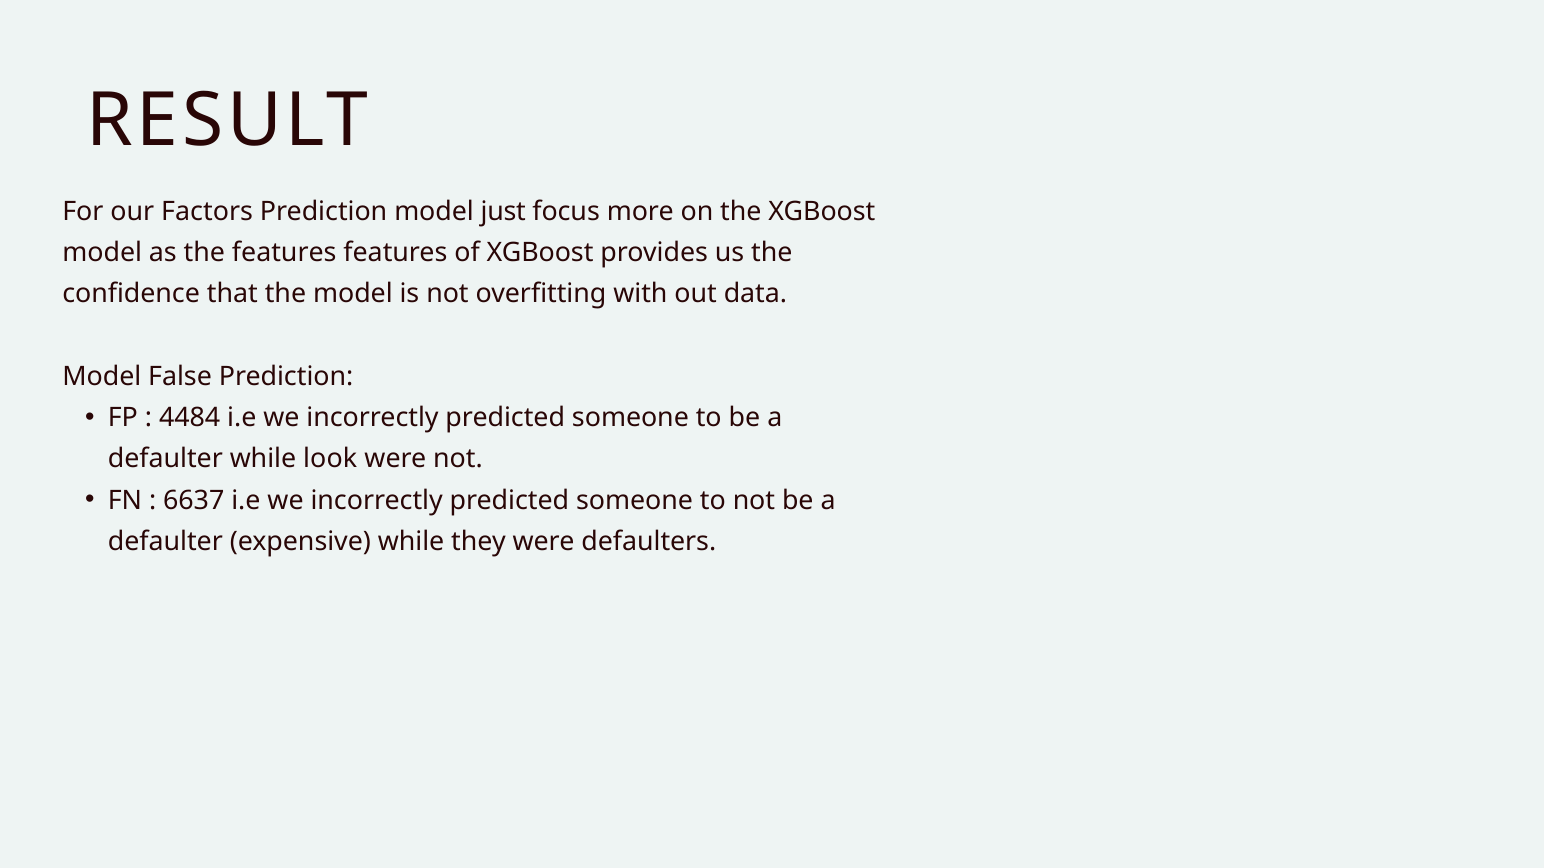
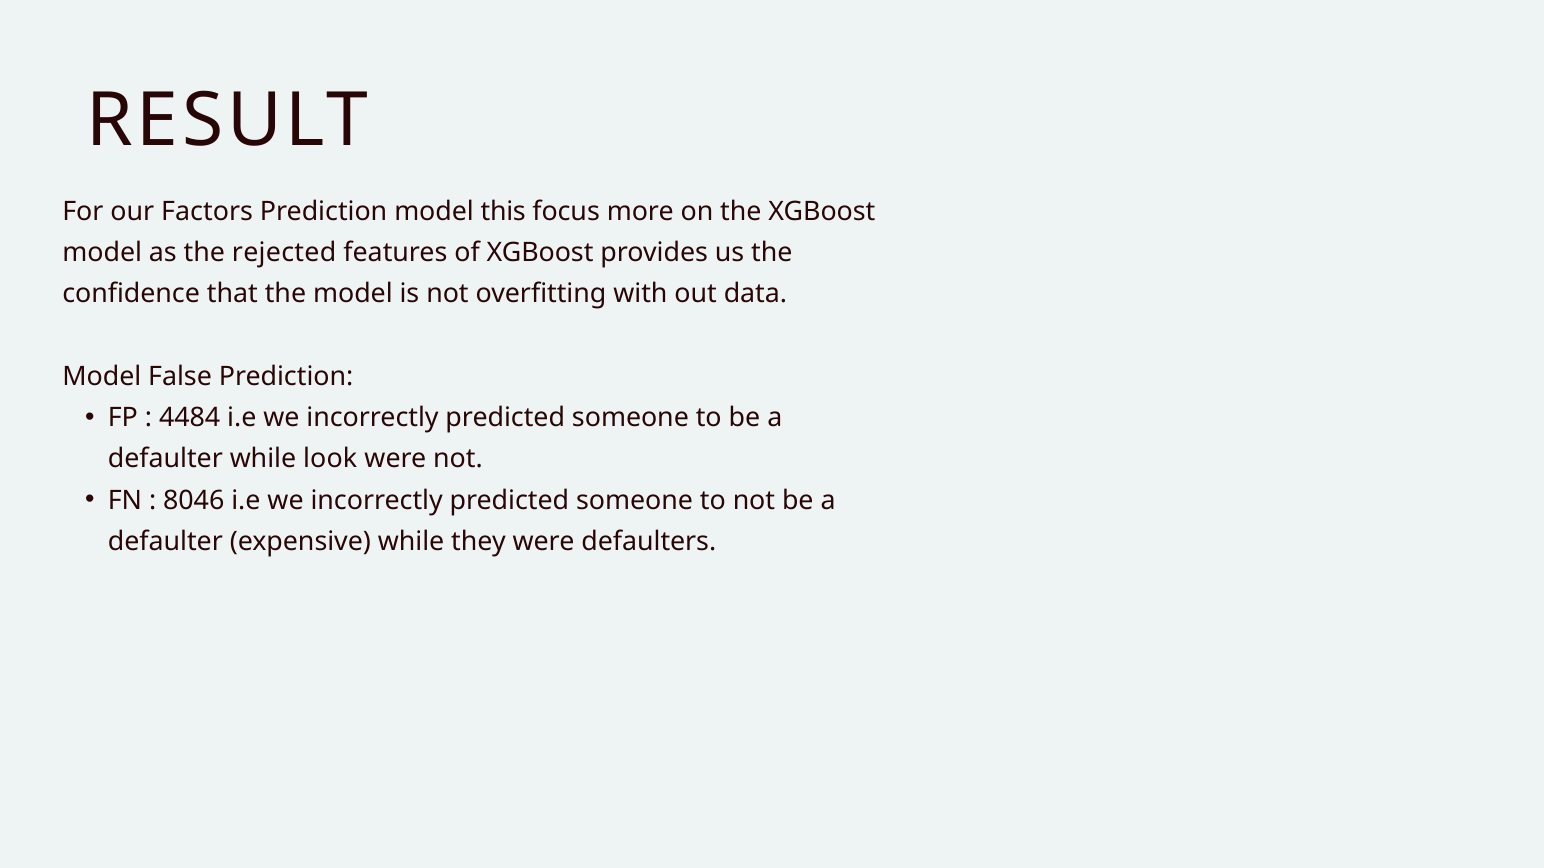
just: just -> this (503, 212)
the features: features -> rejected (284, 253)
6637: 6637 -> 8046 (194, 501)
